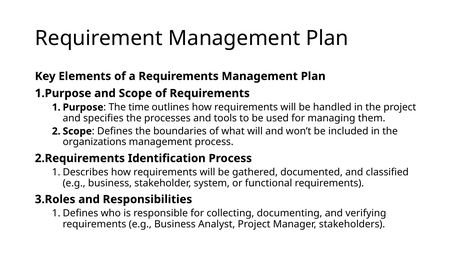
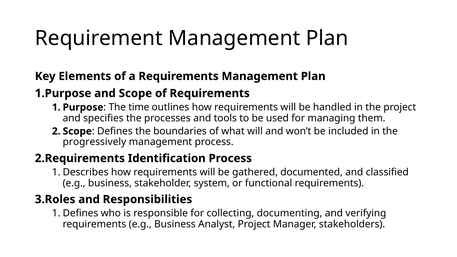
organizations: organizations -> progressively (94, 142)
